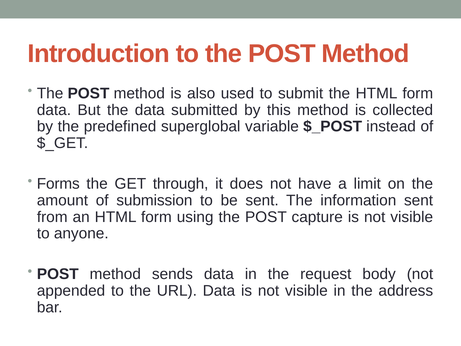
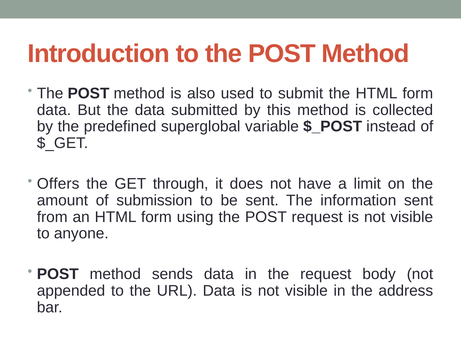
Forms: Forms -> Offers (58, 184)
POST capture: capture -> request (317, 217)
